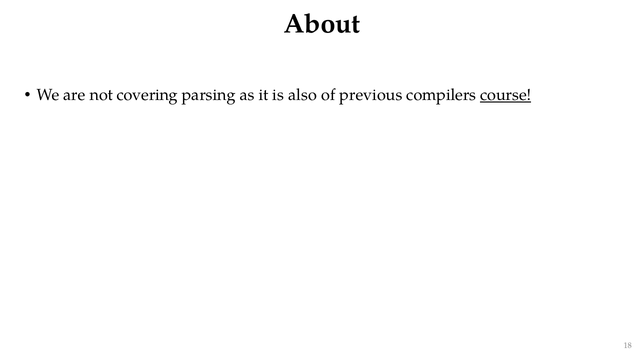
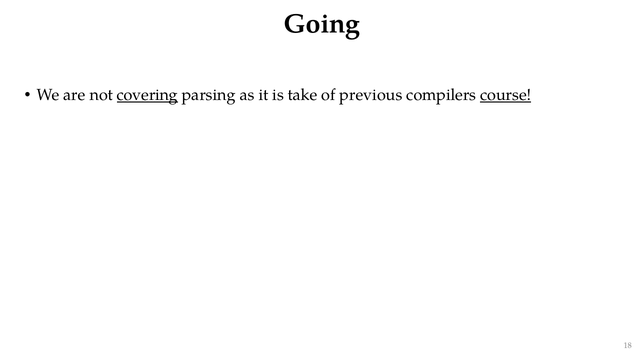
About: About -> Going (322, 24)
covering underline: none -> present (147, 95)
also: also -> take (303, 95)
